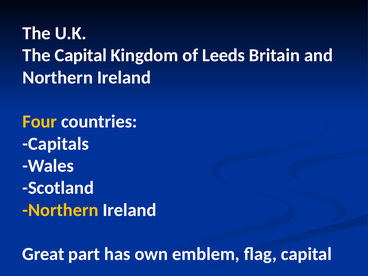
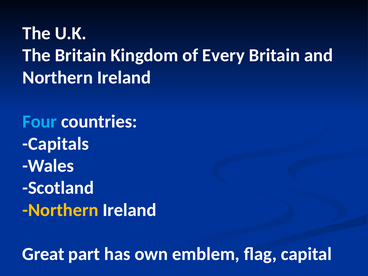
The Capital: Capital -> Britain (81, 55)
Leeds: Leeds -> Every (223, 55)
Four colour: yellow -> light blue (40, 122)
